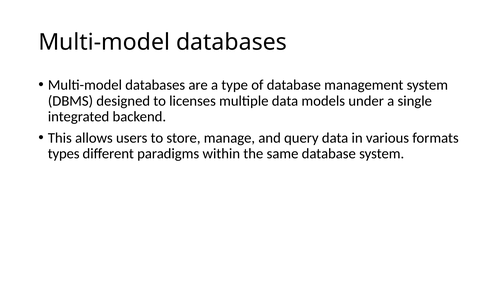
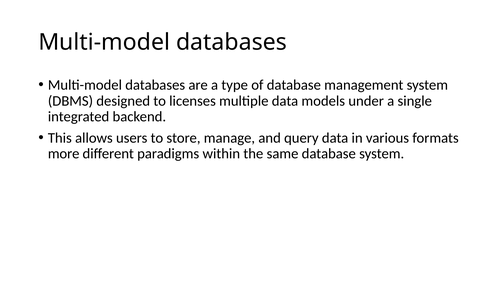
types: types -> more (64, 154)
